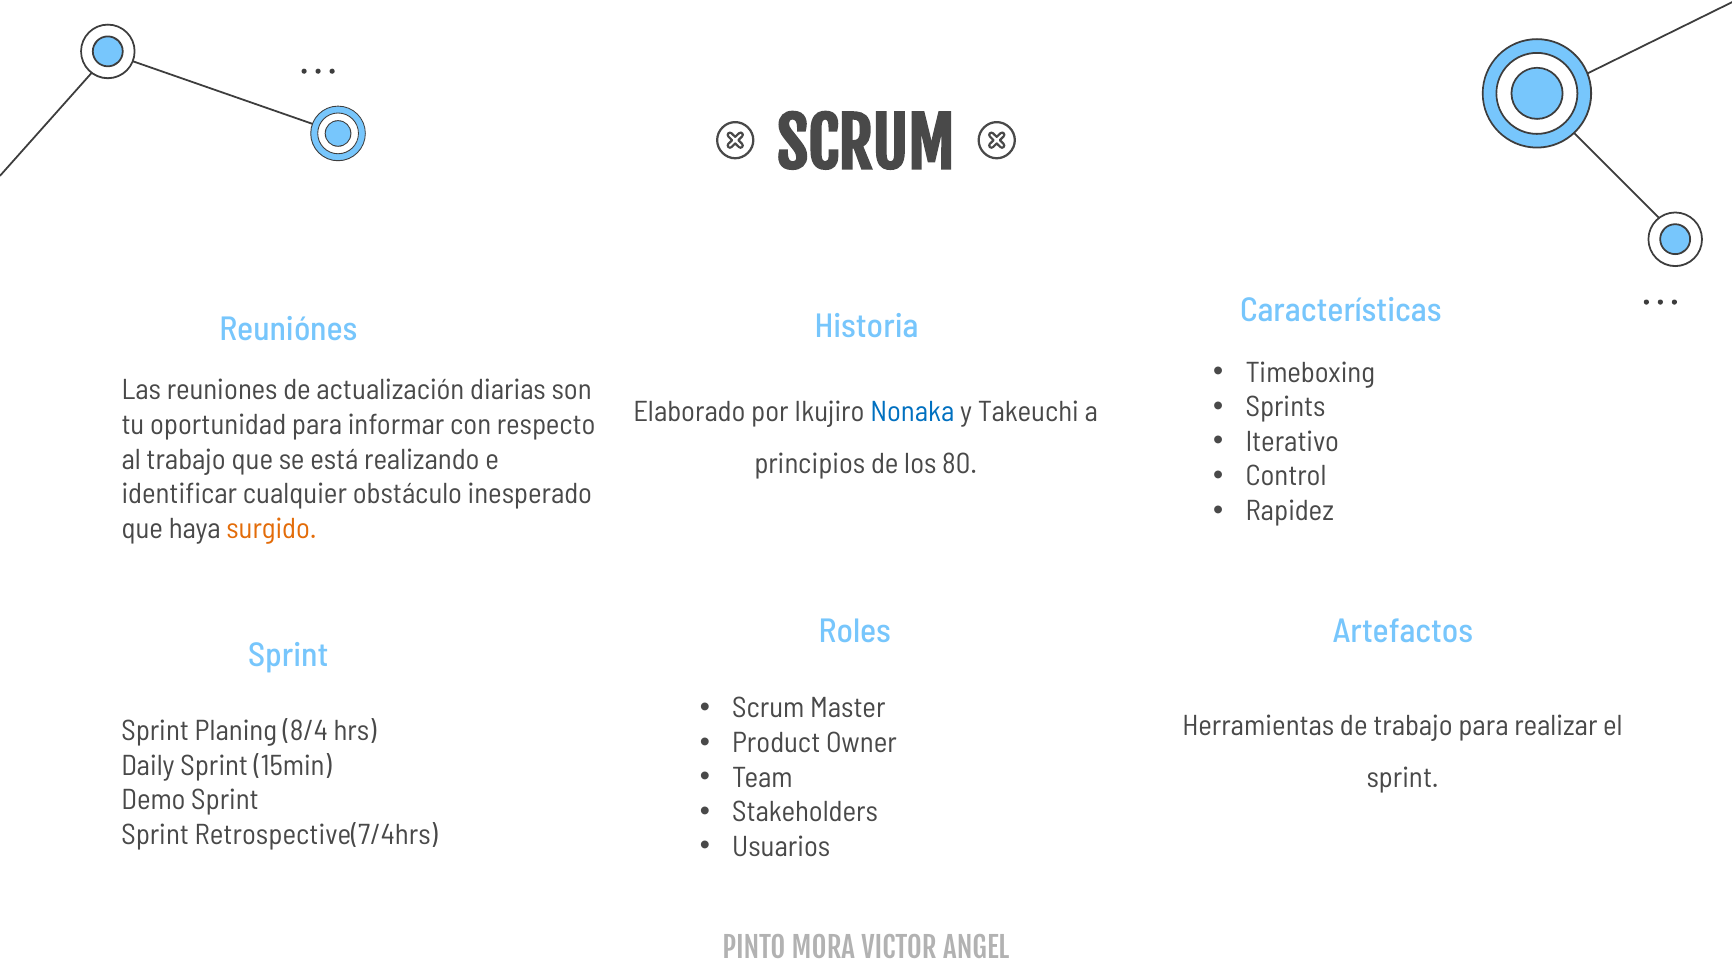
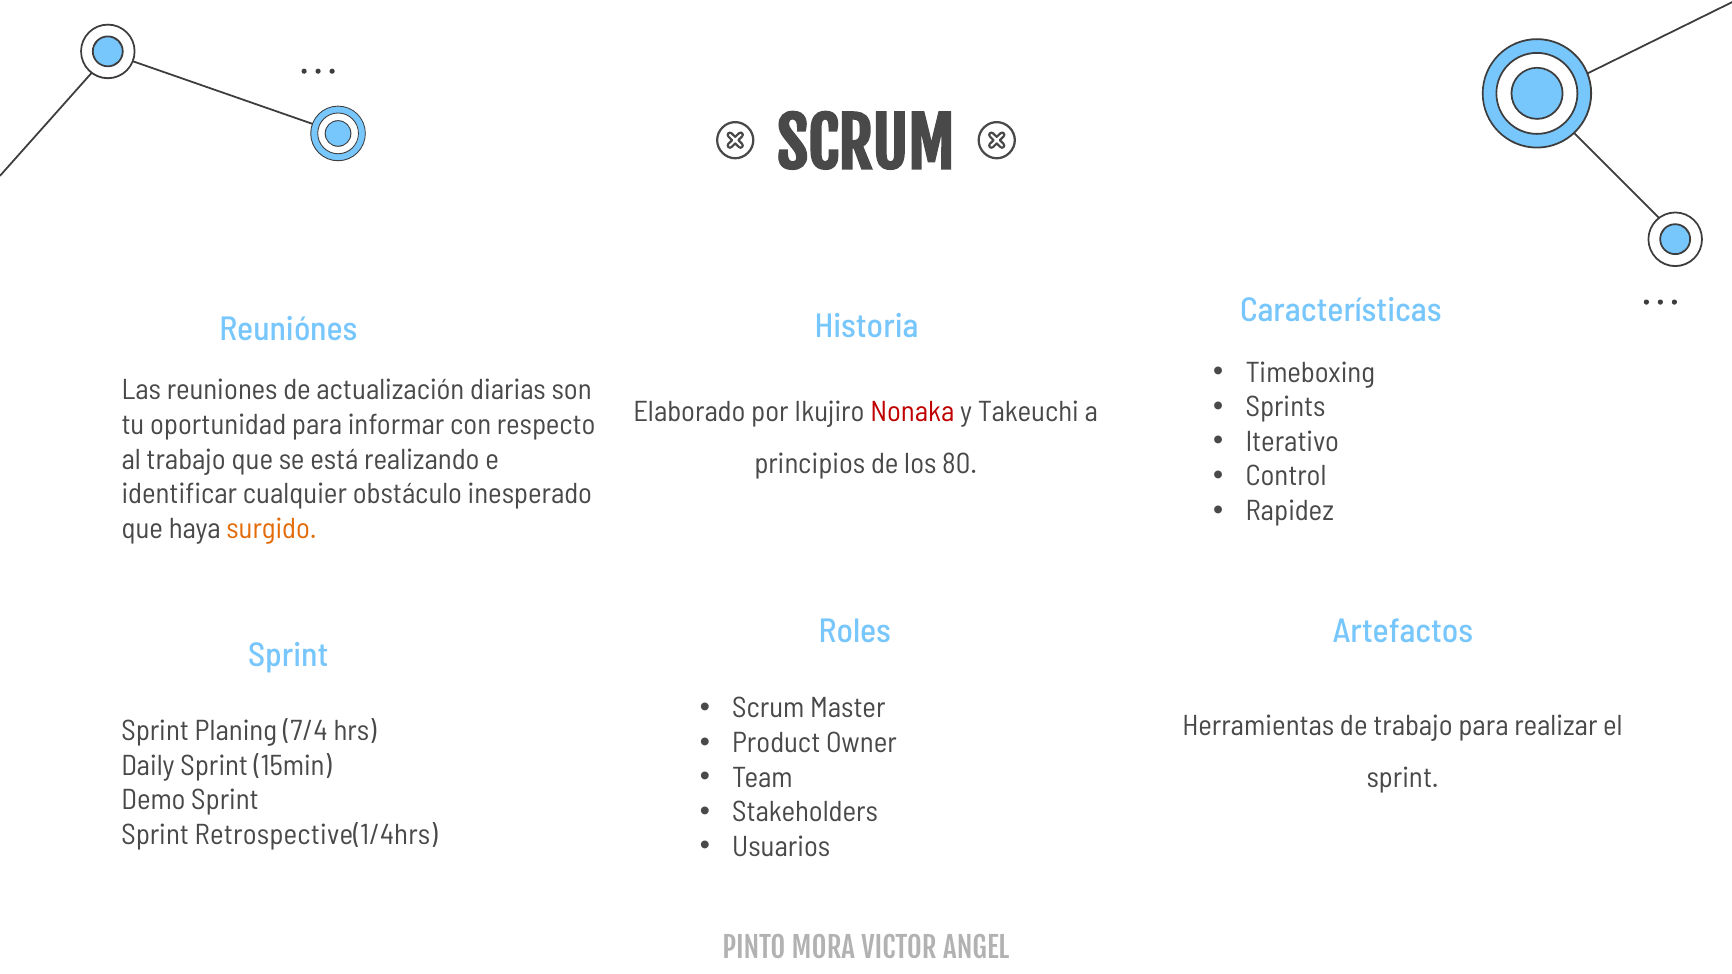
Nonaka colour: blue -> red (912, 412)
8/4: 8/4 -> 7/4 (305, 731)
Retrospective(7/4hrs: Retrospective(7/4hrs -> Retrospective(1/4hrs (316, 835)
